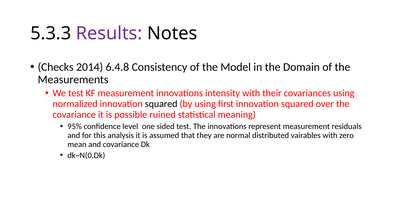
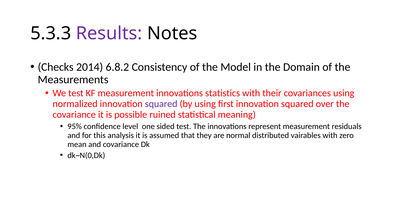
6.4.8: 6.4.8 -> 6.8.2 (117, 67)
intensity: intensity -> statistics (223, 93)
squared colour: black -> purple (161, 104)
